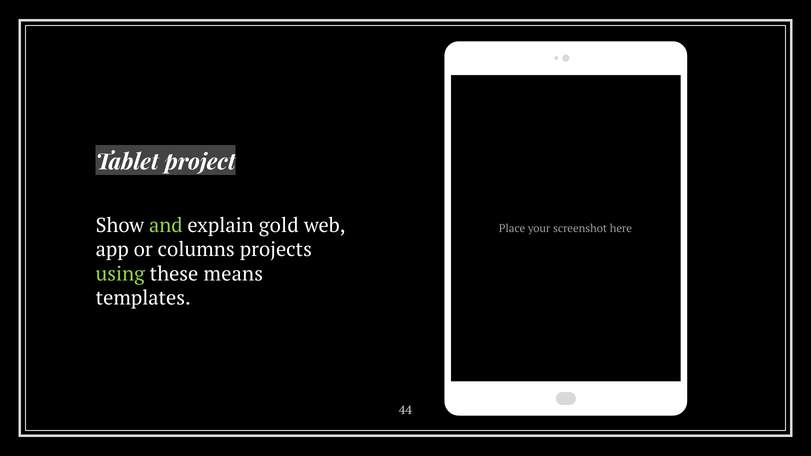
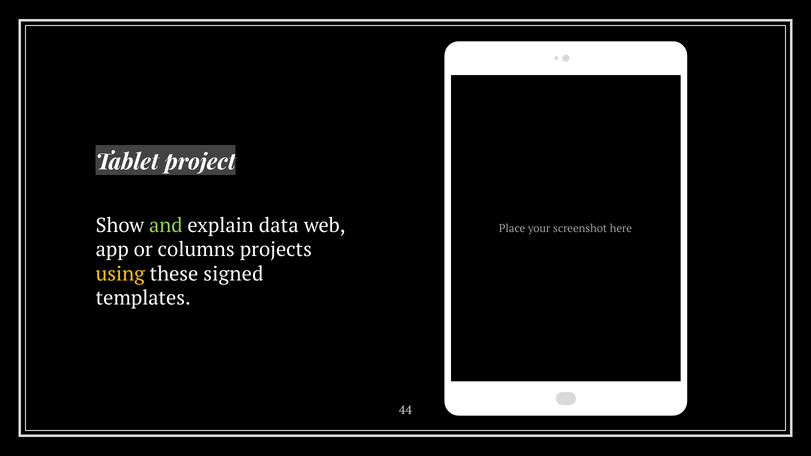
gold: gold -> data (279, 225)
using colour: light green -> yellow (120, 274)
means: means -> signed (233, 274)
